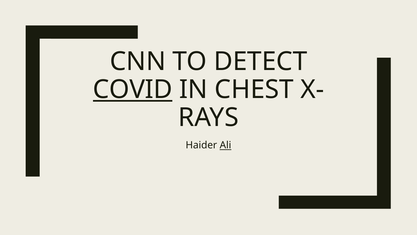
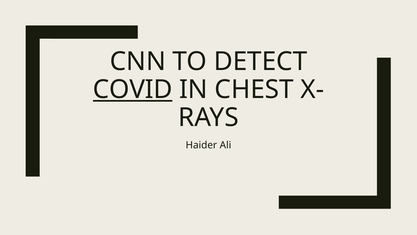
Ali underline: present -> none (226, 145)
